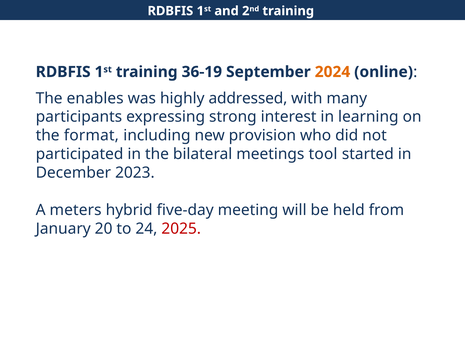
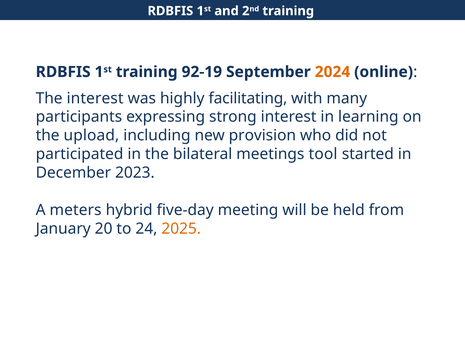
36-19: 36-19 -> 92-19 (202, 72)
The enables: enables -> interest (95, 98)
addressed: addressed -> facilitating (248, 98)
format: format -> upload (91, 135)
2025 colour: red -> orange (181, 228)
